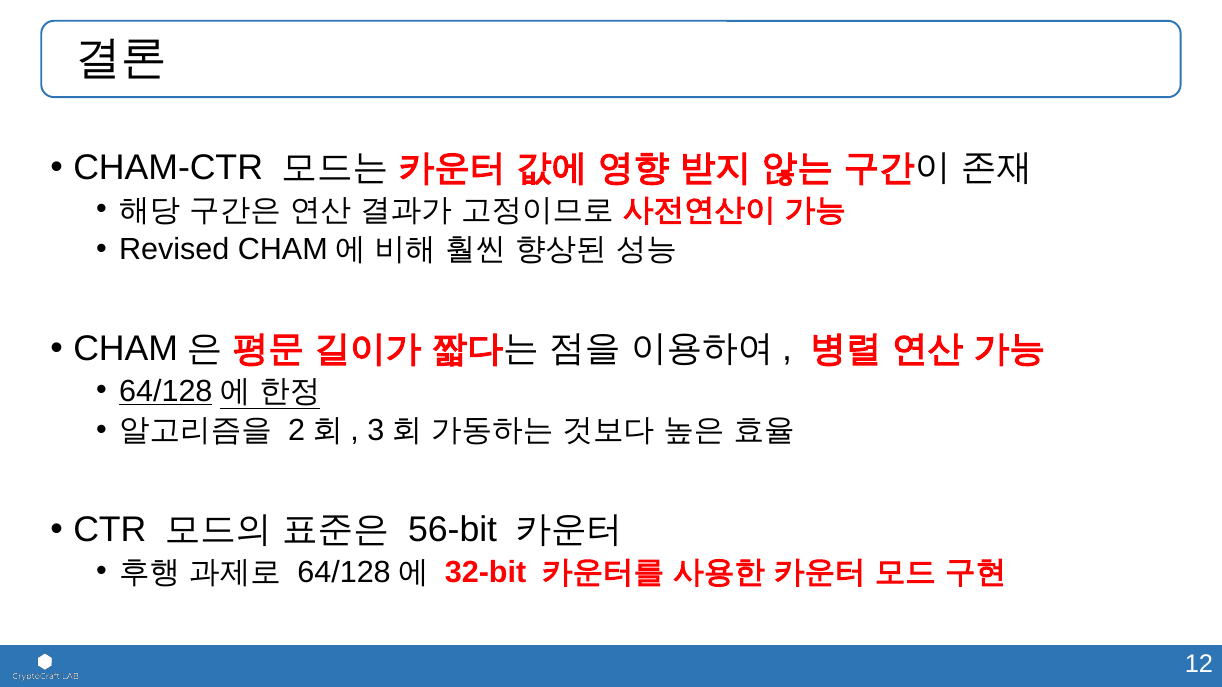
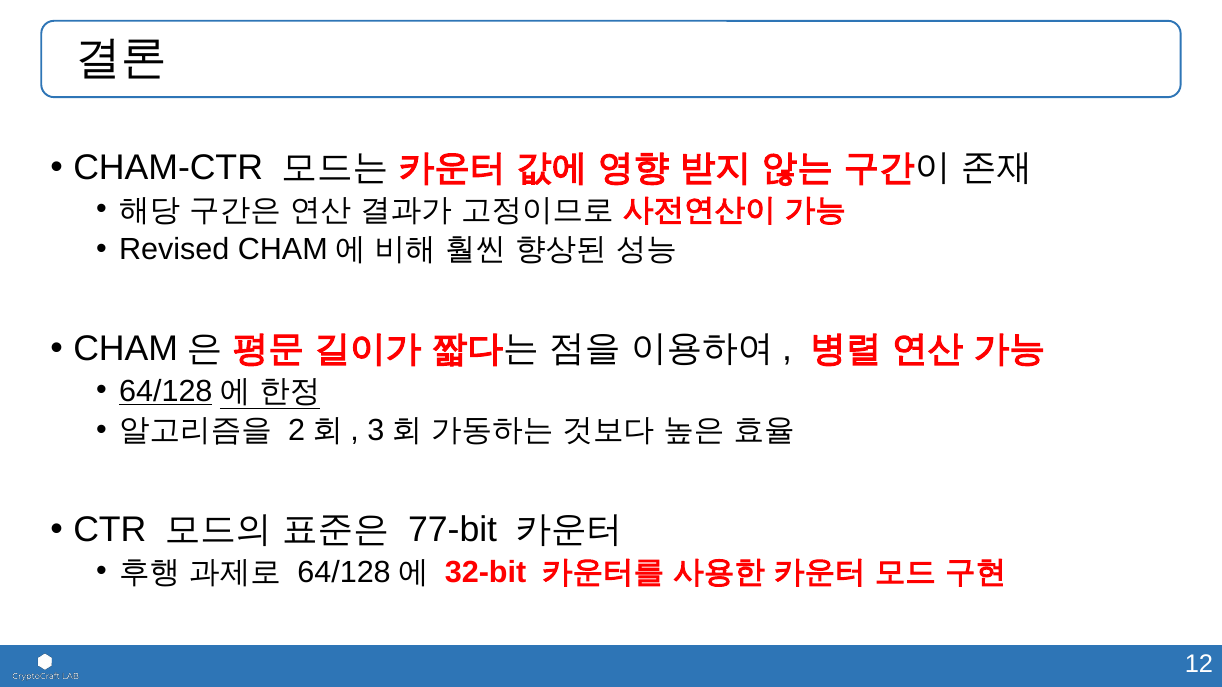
56-bit: 56-bit -> 77-bit (453, 530)
